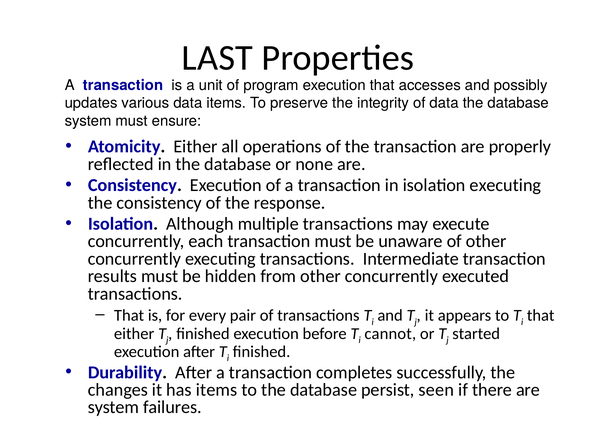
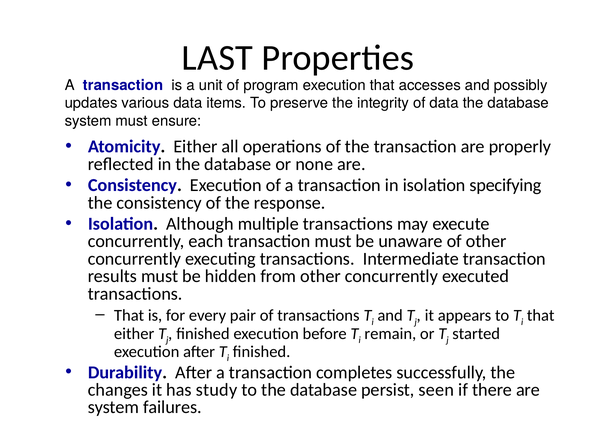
isolation executing: executing -> specifying (505, 185)
cannot: cannot -> remain (390, 334)
has items: items -> study (217, 390)
